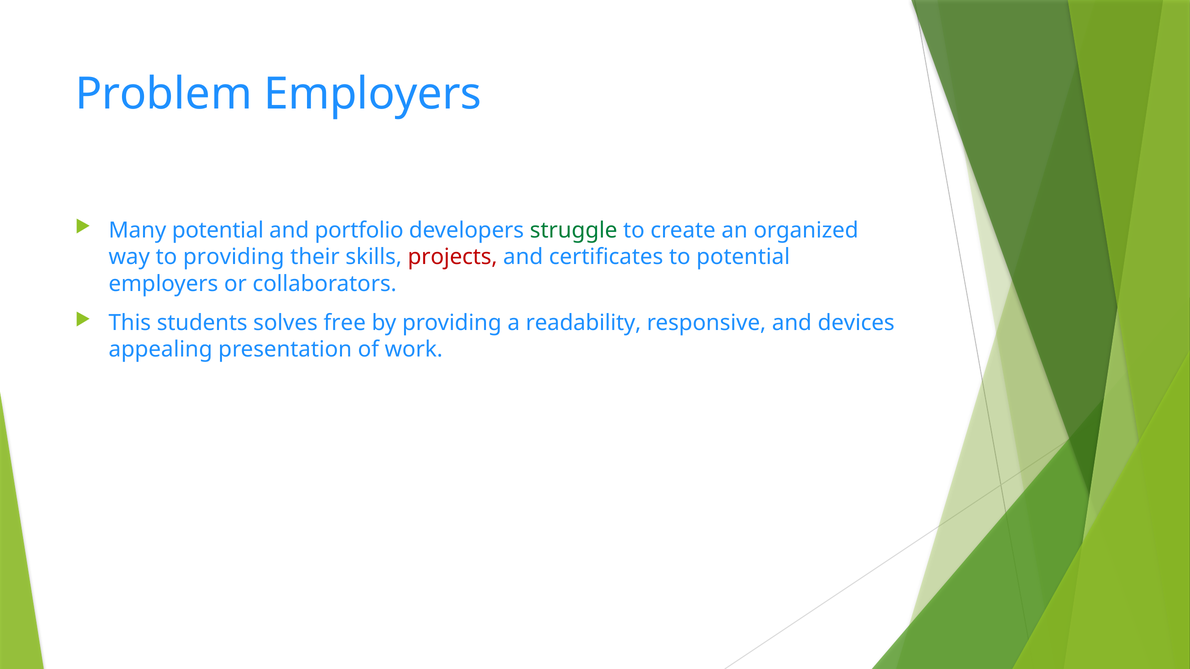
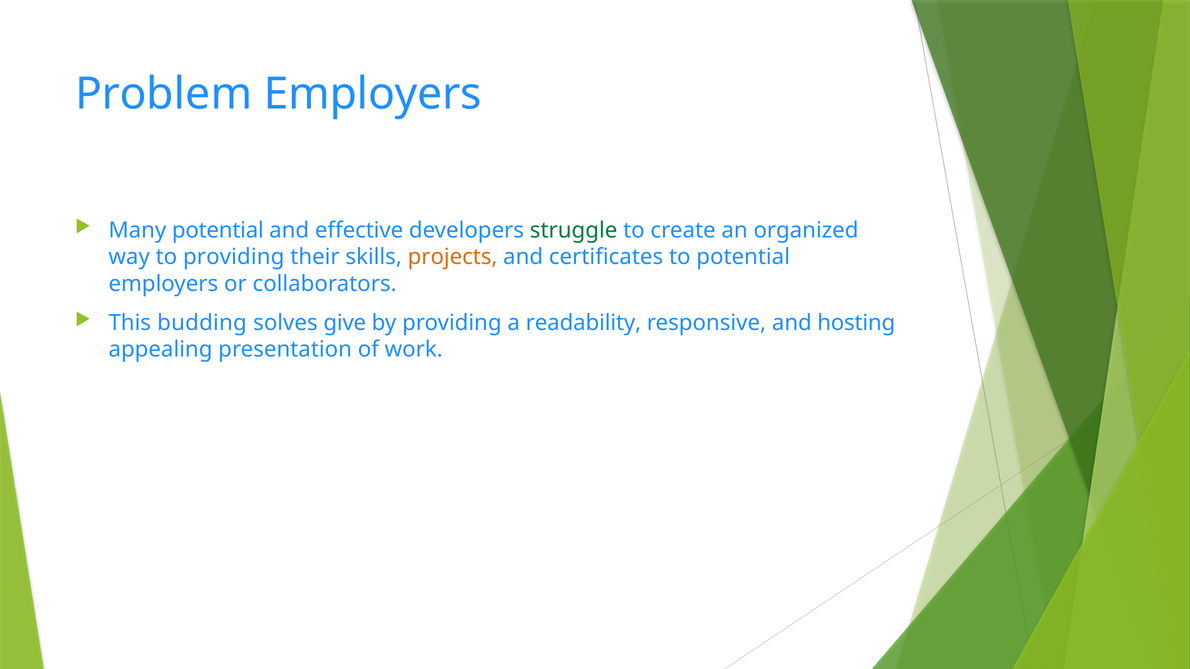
portfolio: portfolio -> effective (359, 230)
projects colour: red -> orange (453, 257)
students: students -> budding (202, 323)
free: free -> give (345, 323)
devices: devices -> hosting (856, 323)
